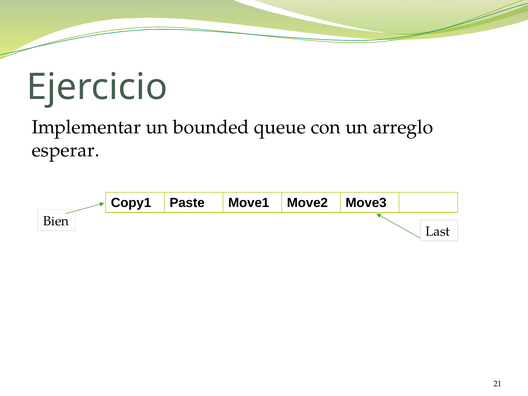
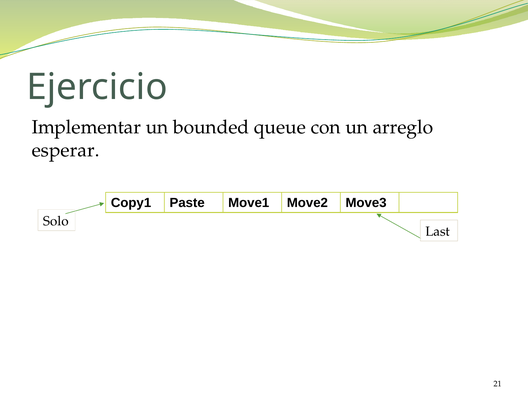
Bien: Bien -> Solo (56, 221)
